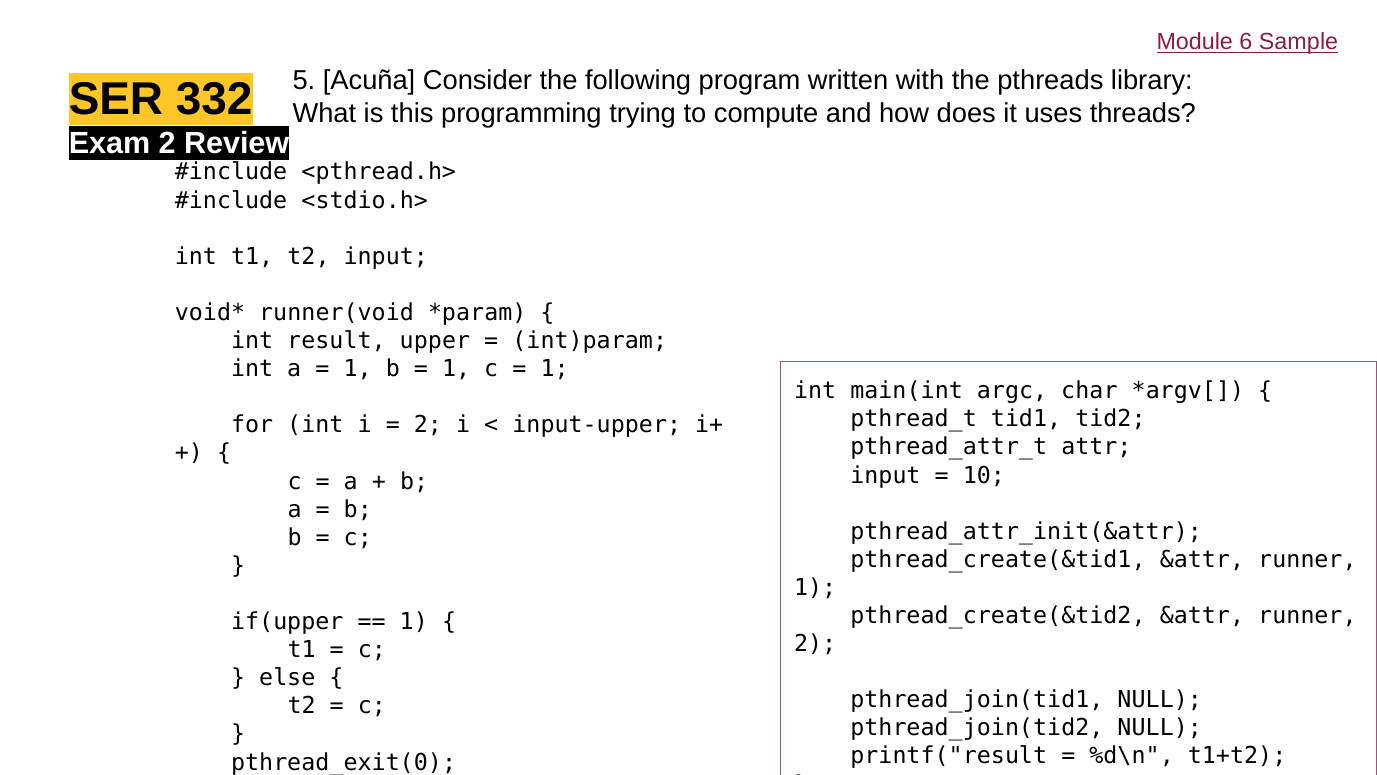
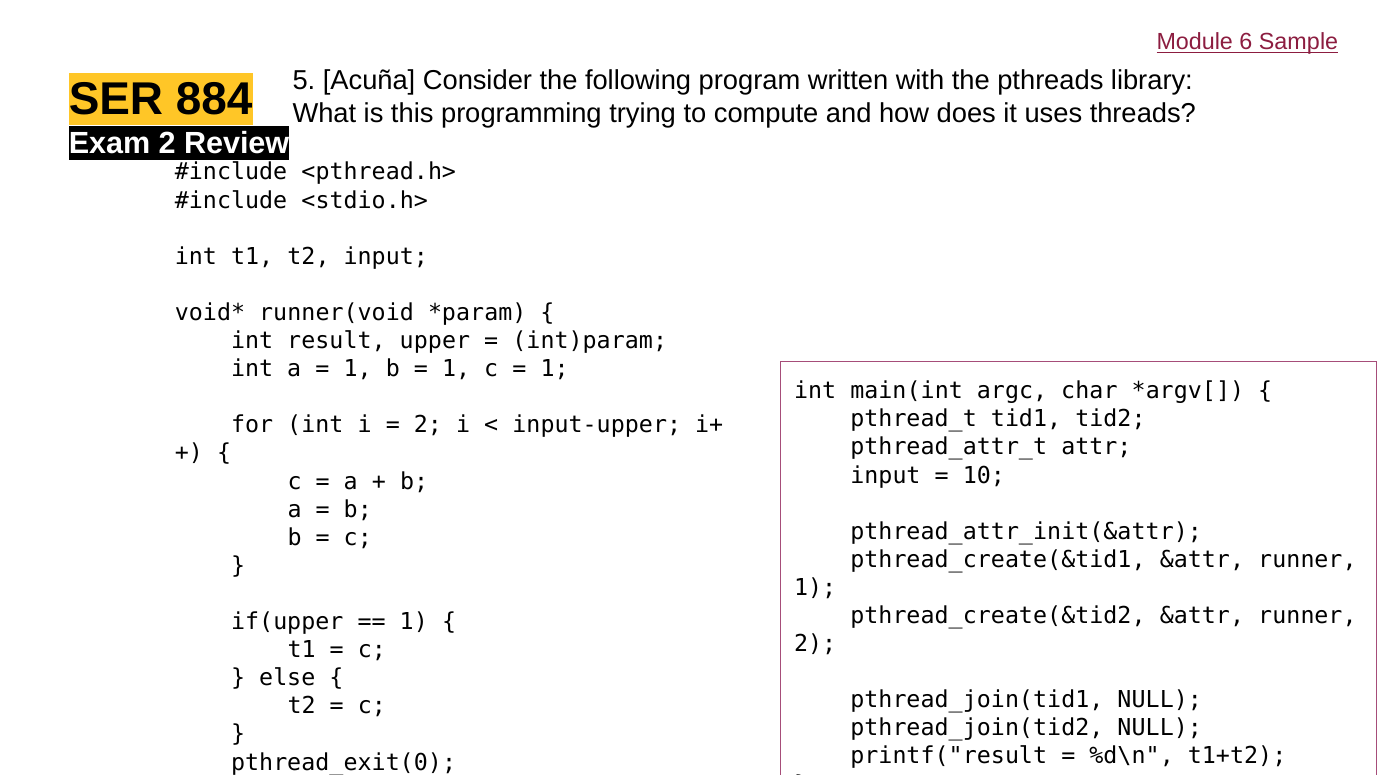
332: 332 -> 884 (214, 100)
